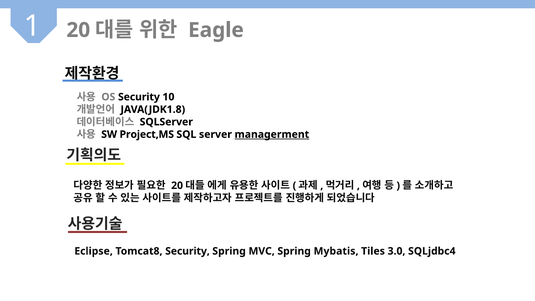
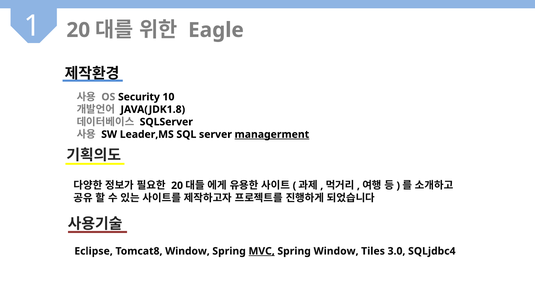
Project,MS: Project,MS -> Leader,MS (147, 134)
Tomcat8 Security: Security -> Window (187, 251)
MVC underline: none -> present (262, 251)
Spring Mybatis: Mybatis -> Window (336, 251)
